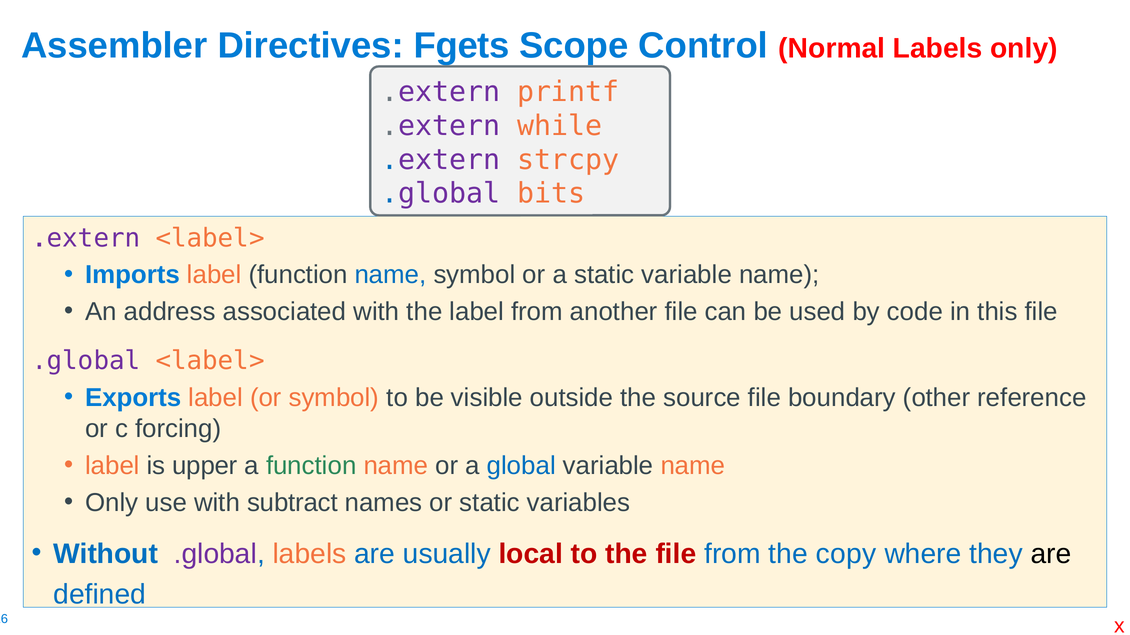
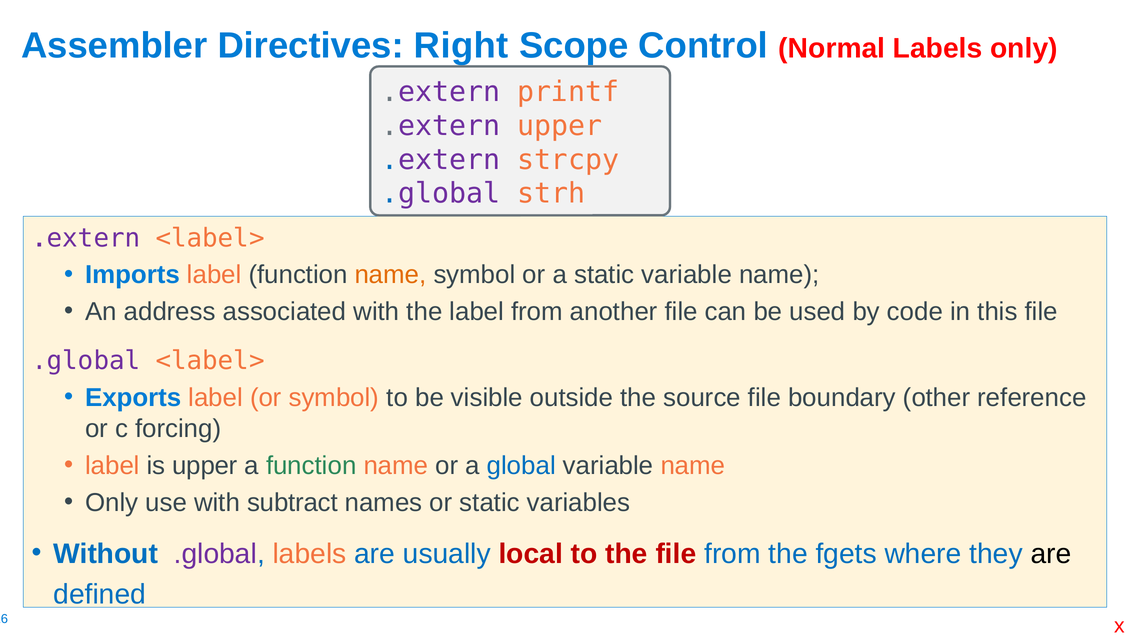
Fgets: Fgets -> Right (461, 46)
.extern while: while -> upper (560, 126)
bits: bits -> strh (551, 194)
name colour: blue -> orange (391, 275)
copy: copy -> fgets (846, 554)
